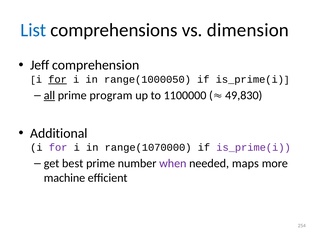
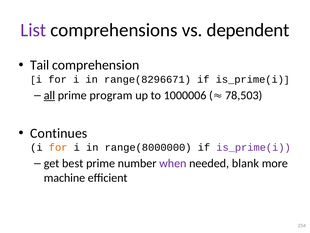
List colour: blue -> purple (33, 30)
dimension: dimension -> dependent (248, 30)
Jeff: Jeff -> Tail (40, 65)
for underline: present -> none (58, 79)
range(1000050: range(1000050 -> range(8296671 (147, 79)
1100000: 1100000 -> 1000006 (185, 95)
49,830: 49,830 -> 78,503 (244, 95)
Additional: Additional -> Continues (59, 133)
for colour: purple -> orange (58, 147)
range(1070000: range(1070000 -> range(8000000 (148, 147)
maps: maps -> blank (245, 163)
